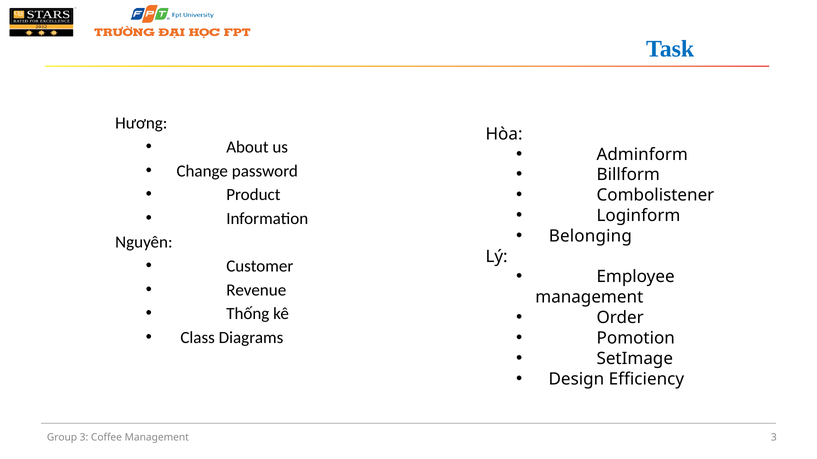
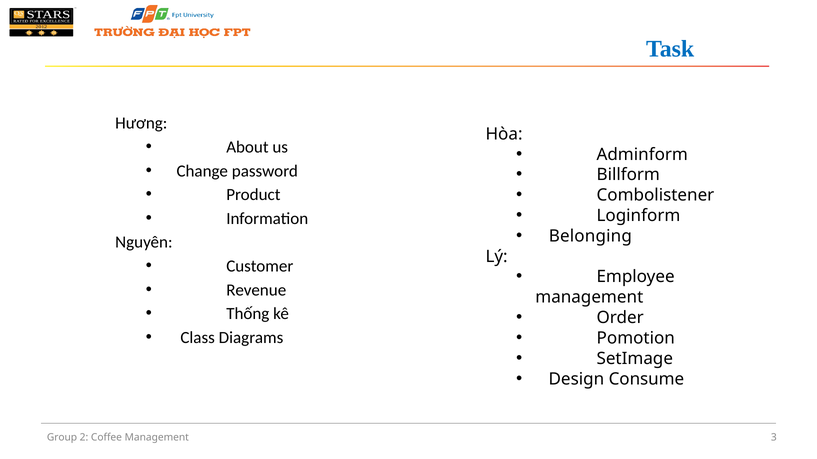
Efficiency: Efficiency -> Consume (646, 379)
Group 3: 3 -> 2 (84, 438)
